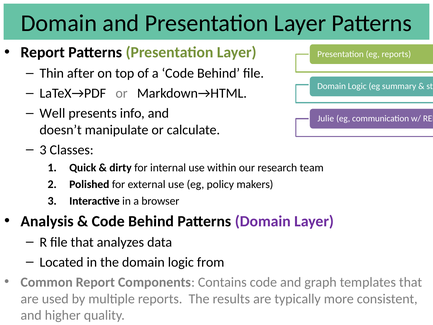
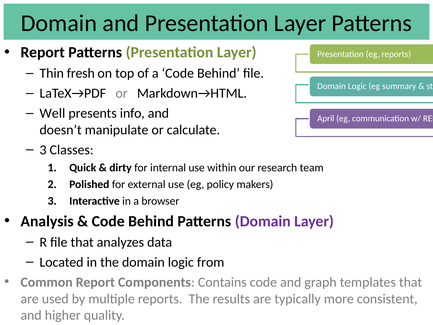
after: after -> fresh (81, 73)
Julie: Julie -> April (326, 118)
